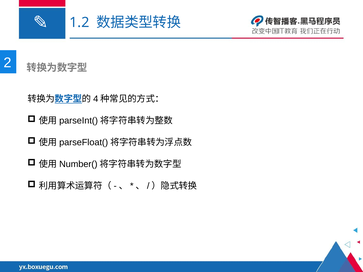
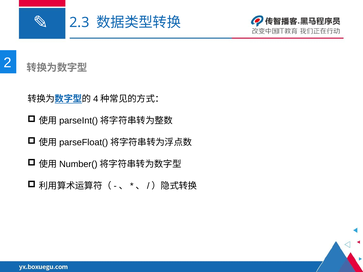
1.2: 1.2 -> 2.3 (79, 22)
